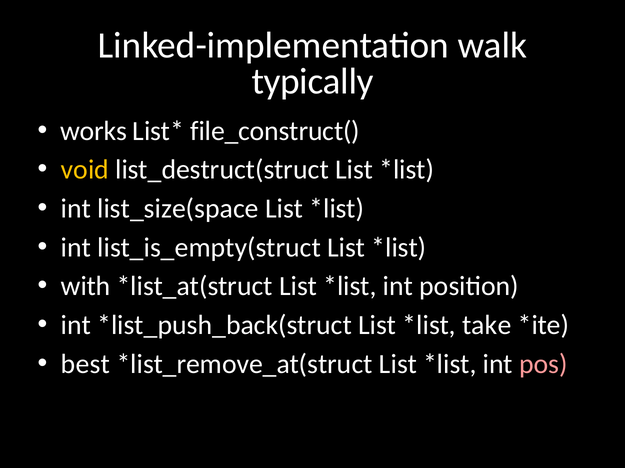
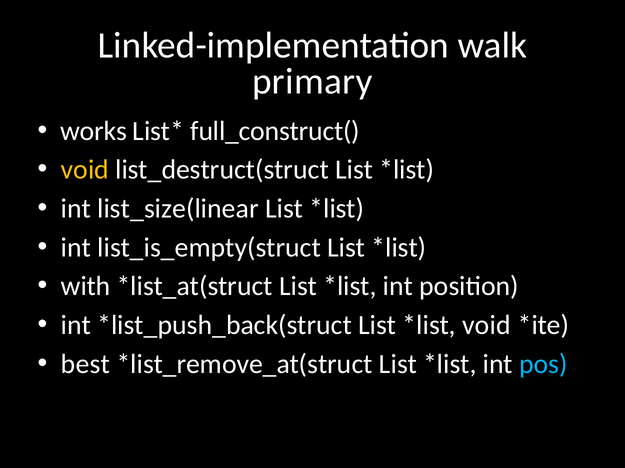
typically: typically -> primary (312, 81)
file_construct(: file_construct( -> full_construct( (275, 131)
list_size(space: list_size(space -> list_size(linear (178, 209)
take: take -> void (487, 326)
pos colour: pink -> light blue (543, 365)
